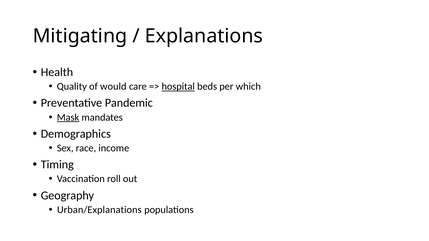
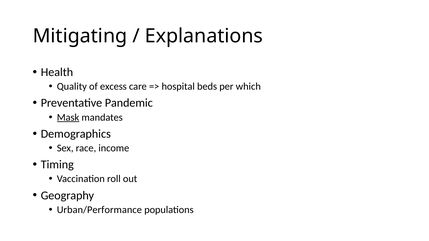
would: would -> excess (113, 87)
hospital underline: present -> none (178, 87)
Urban/Explanations: Urban/Explanations -> Urban/Performance (99, 210)
